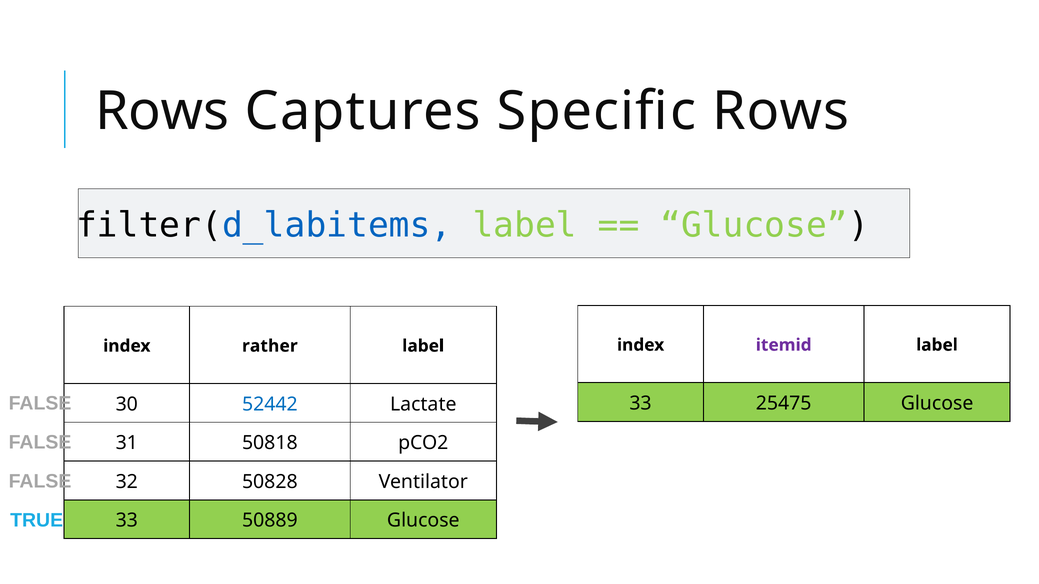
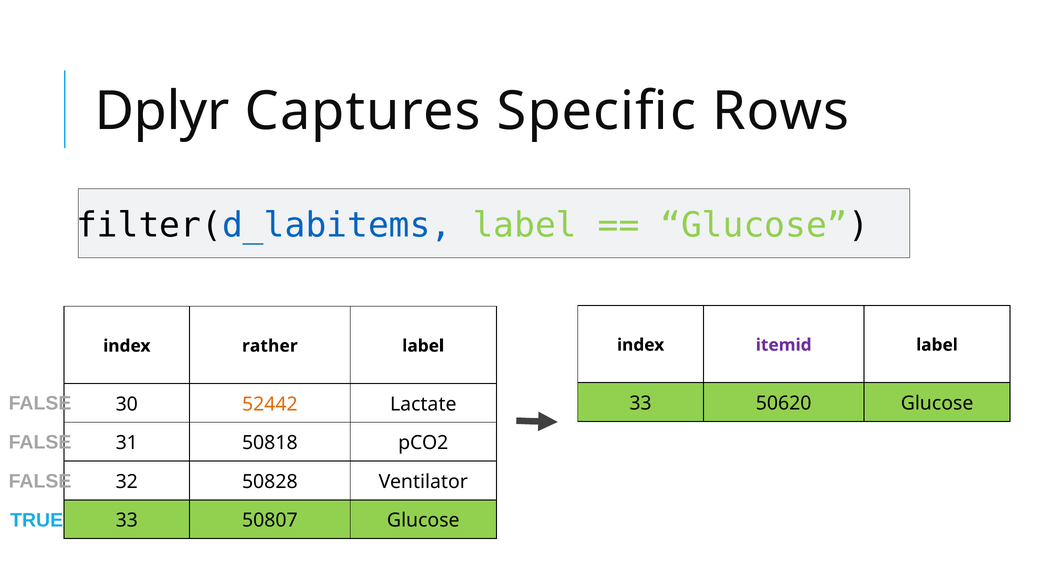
Rows: Rows -> Dplyr (162, 111)
25475: 25475 -> 50620 (784, 403)
52442 colour: blue -> orange (270, 404)
50889: 50889 -> 50807 (270, 521)
